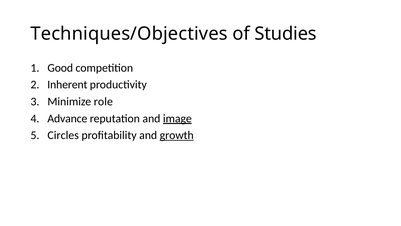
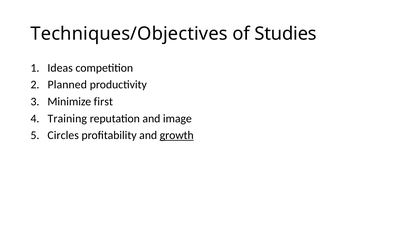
Good: Good -> Ideas (60, 68)
Inherent: Inherent -> Planned (67, 85)
role: role -> first (103, 101)
Advance: Advance -> Training (67, 118)
image underline: present -> none (177, 118)
